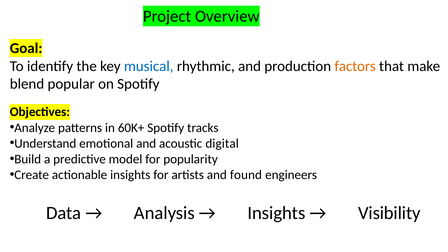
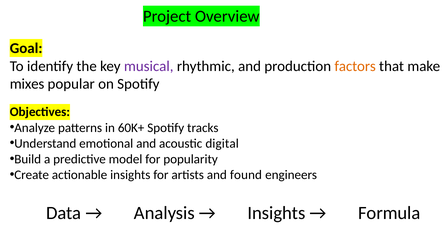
musical colour: blue -> purple (149, 66)
blend: blend -> mixes (27, 84)
Visibility: Visibility -> Formula (389, 213)
